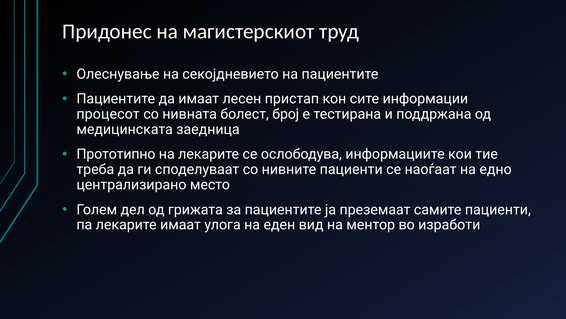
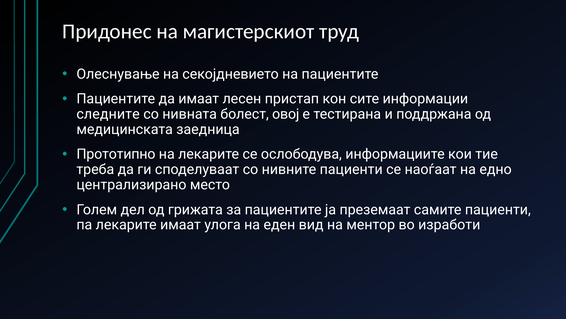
процесот: процесот -> следните (108, 114)
број: број -> овој (286, 114)
